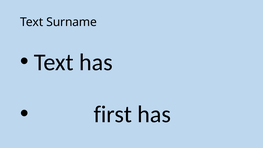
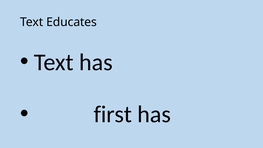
Surname: Surname -> Educates (72, 22)
